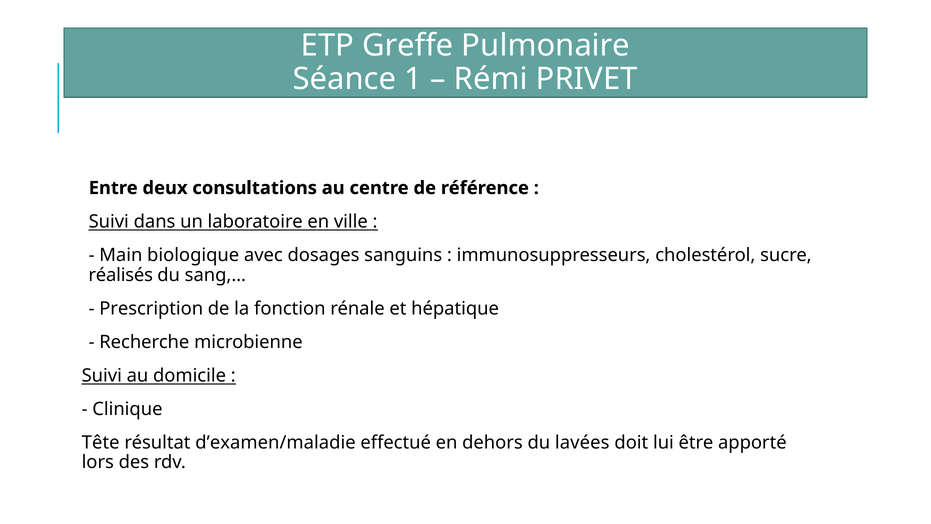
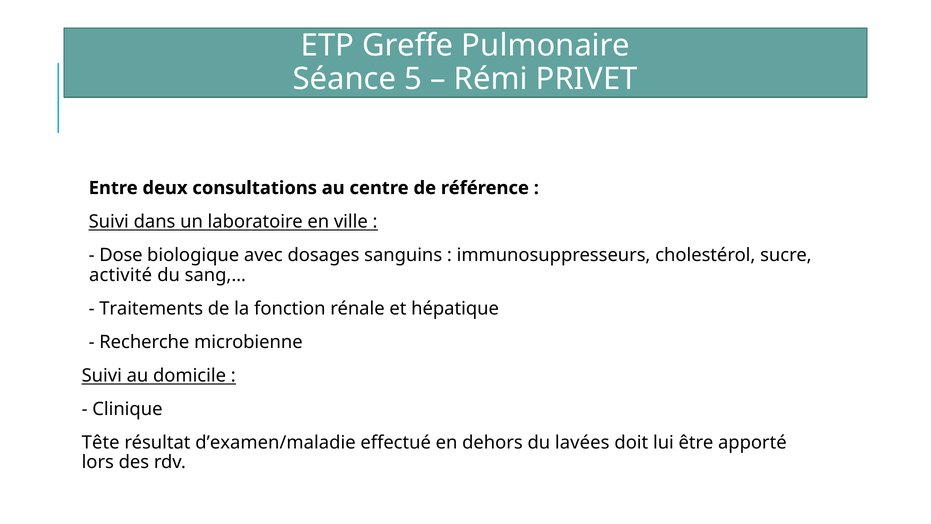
1: 1 -> 5 (413, 79)
Main: Main -> Dose (121, 255)
réalisés: réalisés -> activité (121, 275)
Prescription: Prescription -> Traitements (151, 308)
